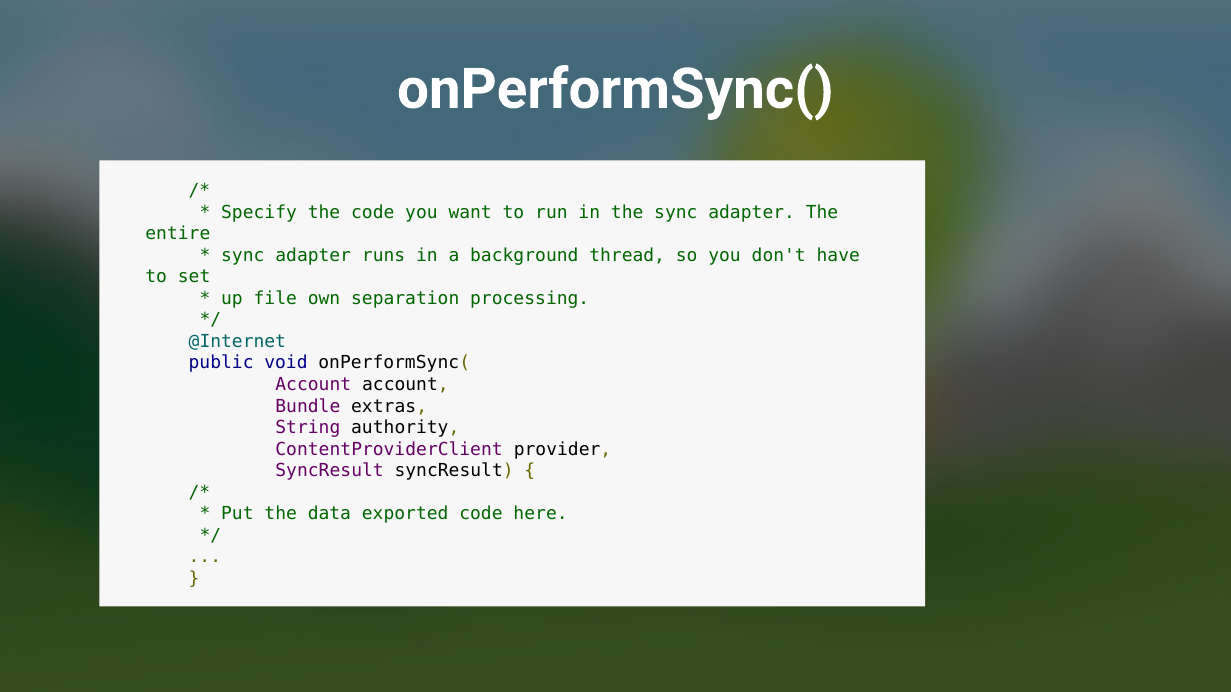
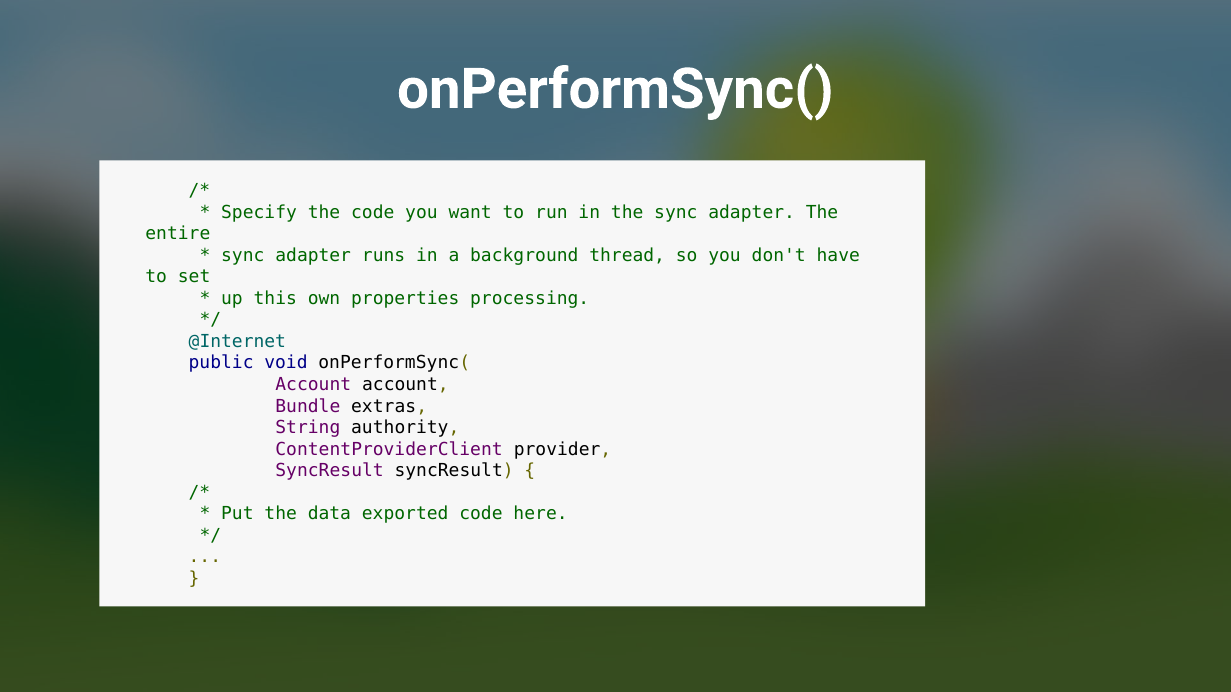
file: file -> this (275, 299)
separation: separation -> properties (405, 299)
